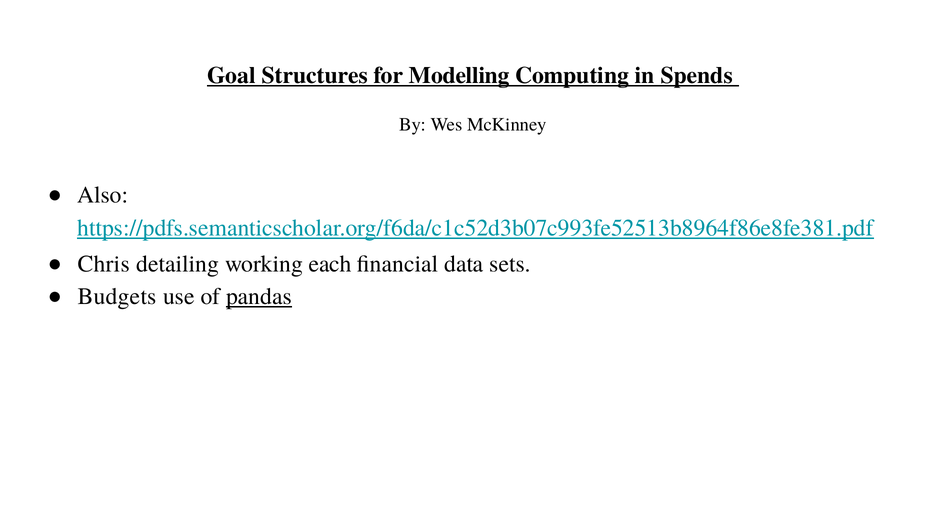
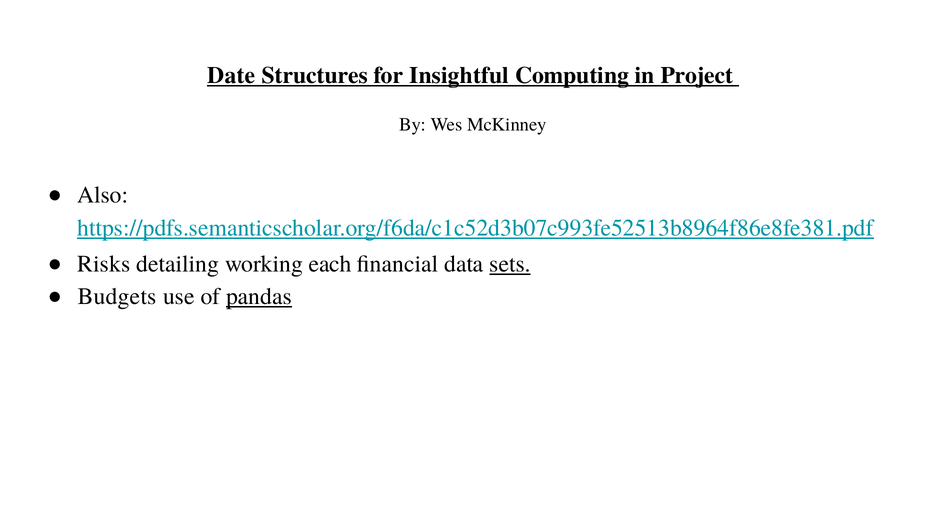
Goal: Goal -> Date (231, 76)
Modelling: Modelling -> Insightful (459, 76)
Spends: Spends -> Project (697, 76)
Chris: Chris -> Risks (104, 264)
sets underline: none -> present (510, 264)
